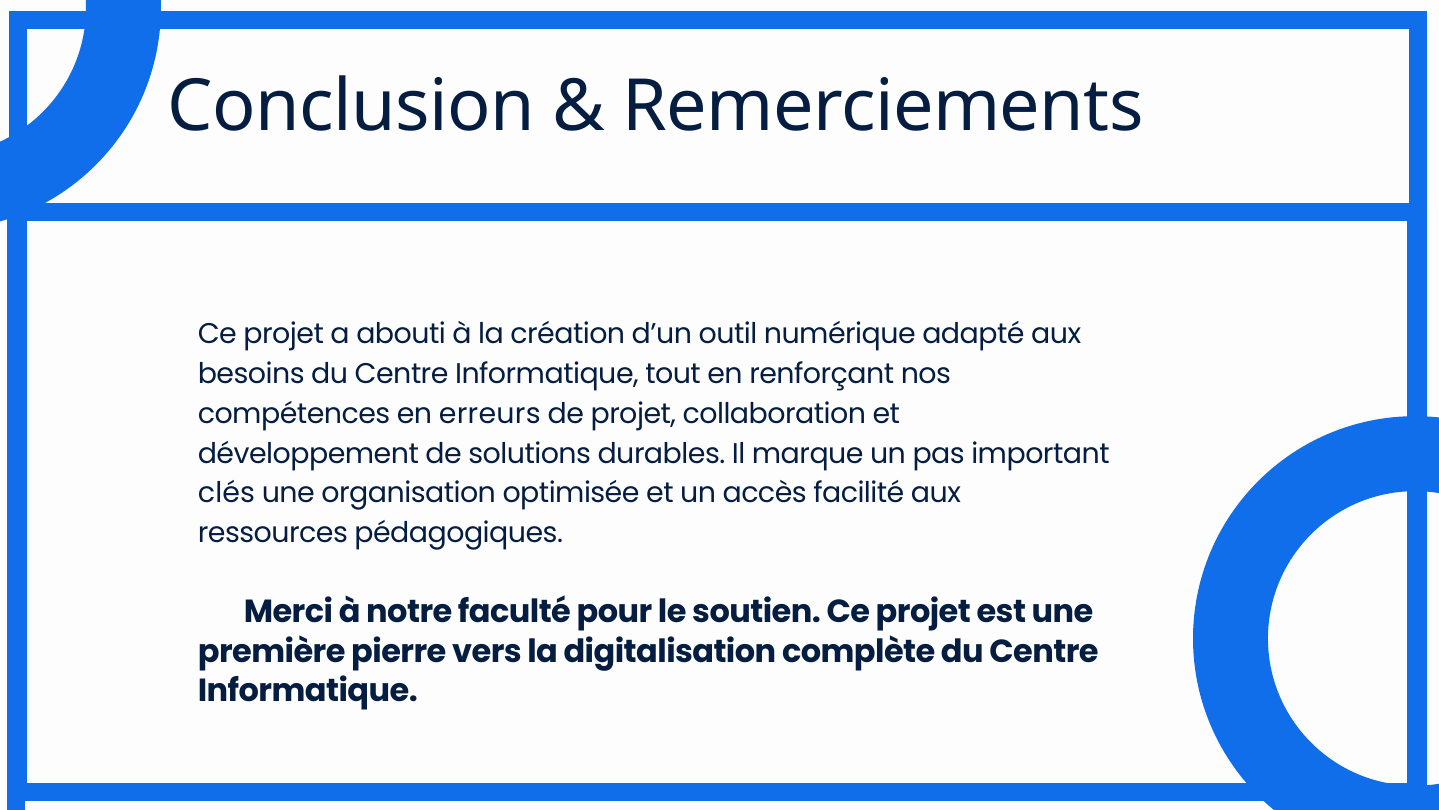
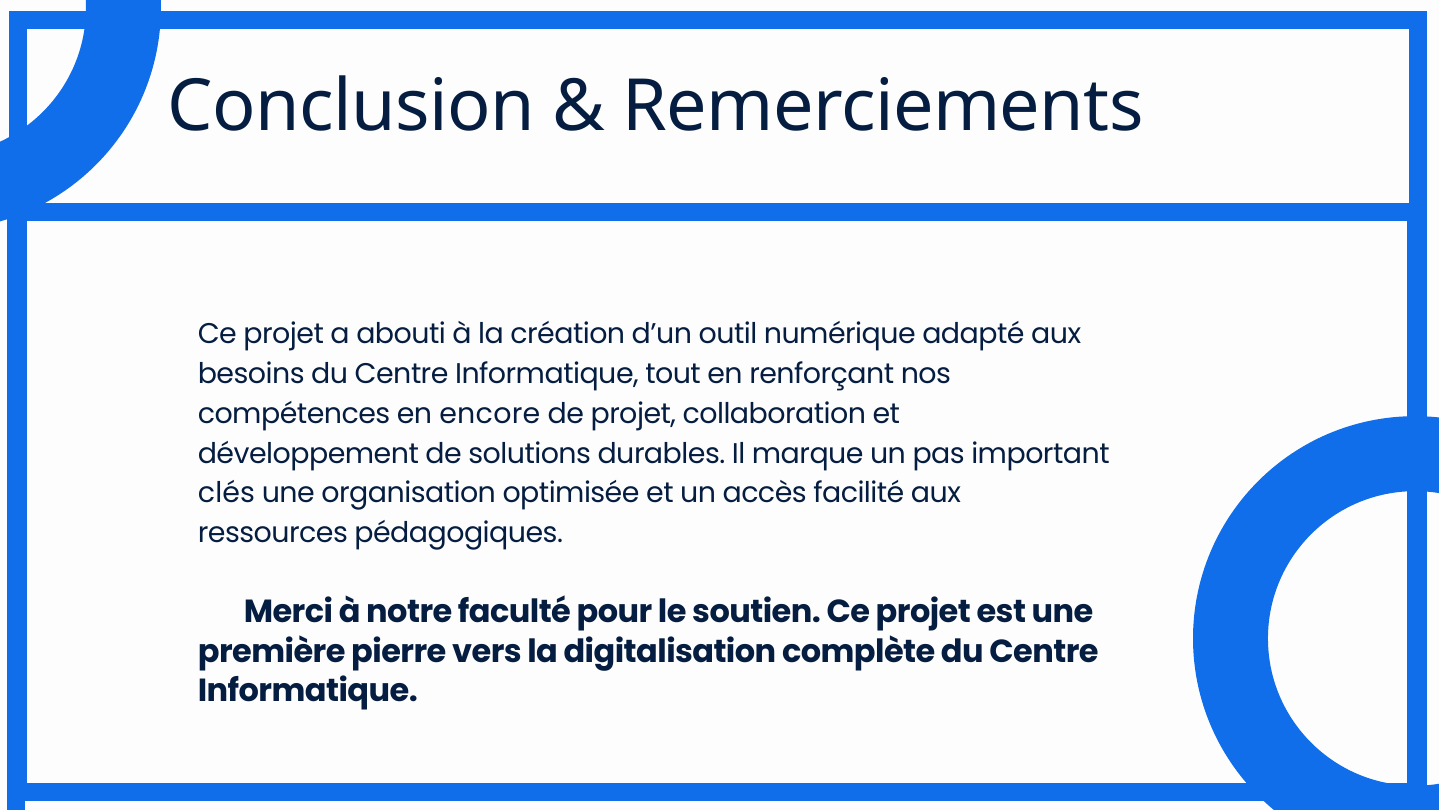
erreurs: erreurs -> encore (490, 413)
